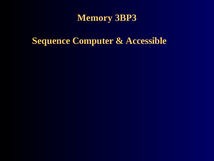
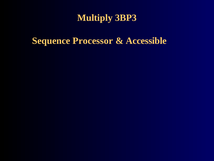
Memory: Memory -> Multiply (95, 18)
Computer: Computer -> Processor (93, 41)
